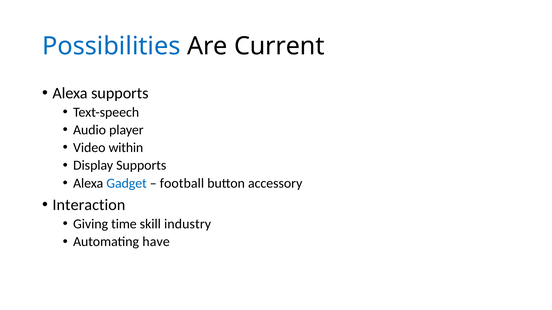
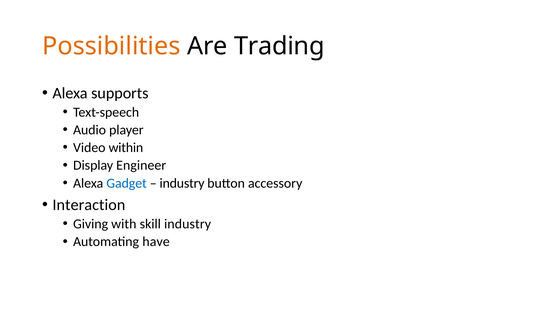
Possibilities colour: blue -> orange (111, 46)
Current: Current -> Trading (279, 46)
Display Supports: Supports -> Engineer (141, 166)
football: football -> industry (182, 183)
time: time -> with (124, 224)
